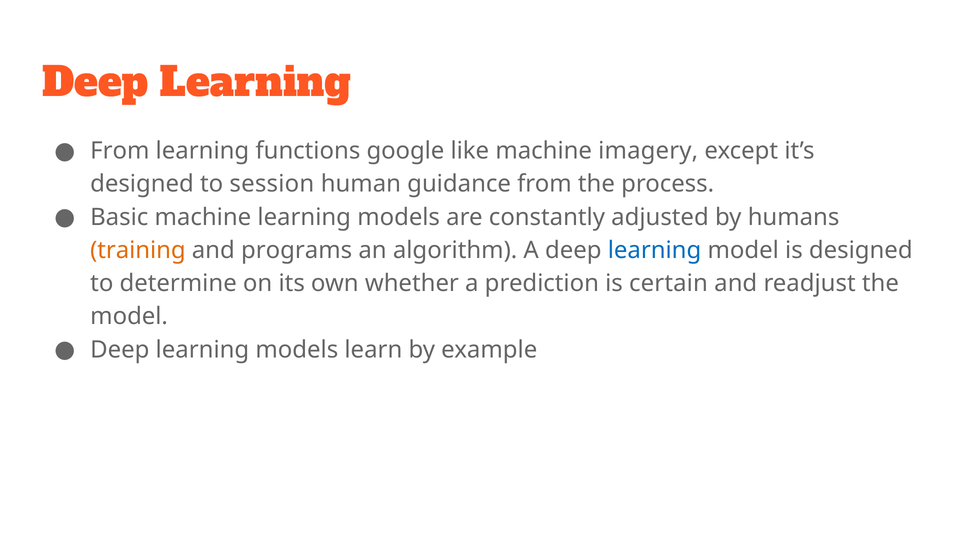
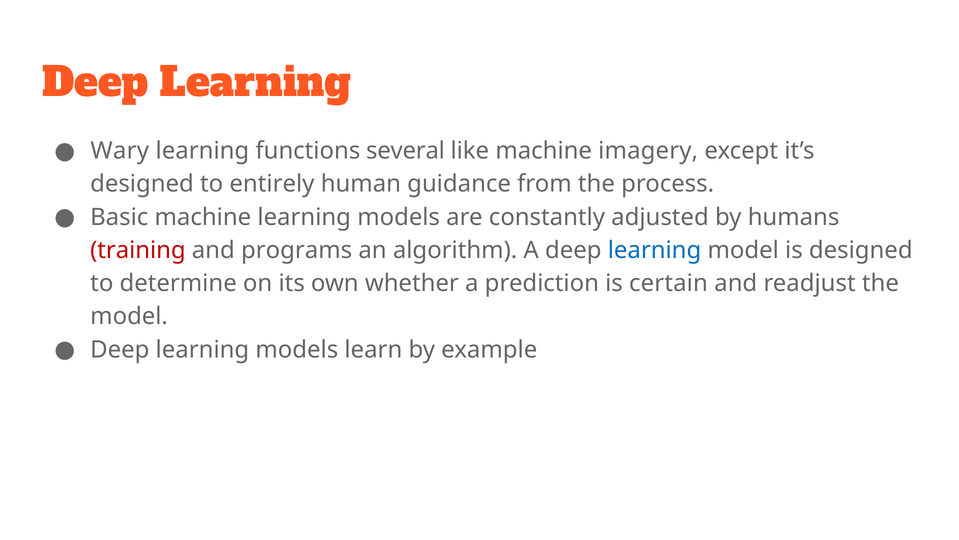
From: From -> Wary (120, 151)
google: google -> several (405, 151)
session: session -> entirely (272, 184)
training colour: orange -> red (138, 250)
